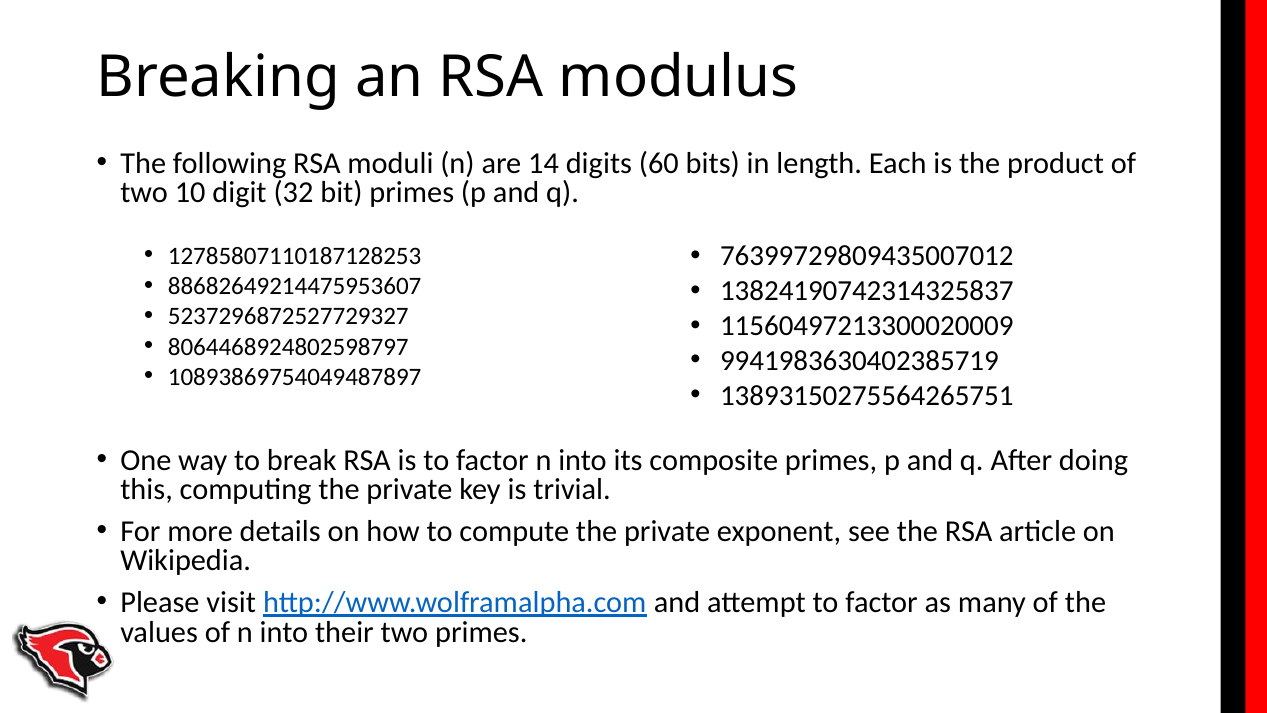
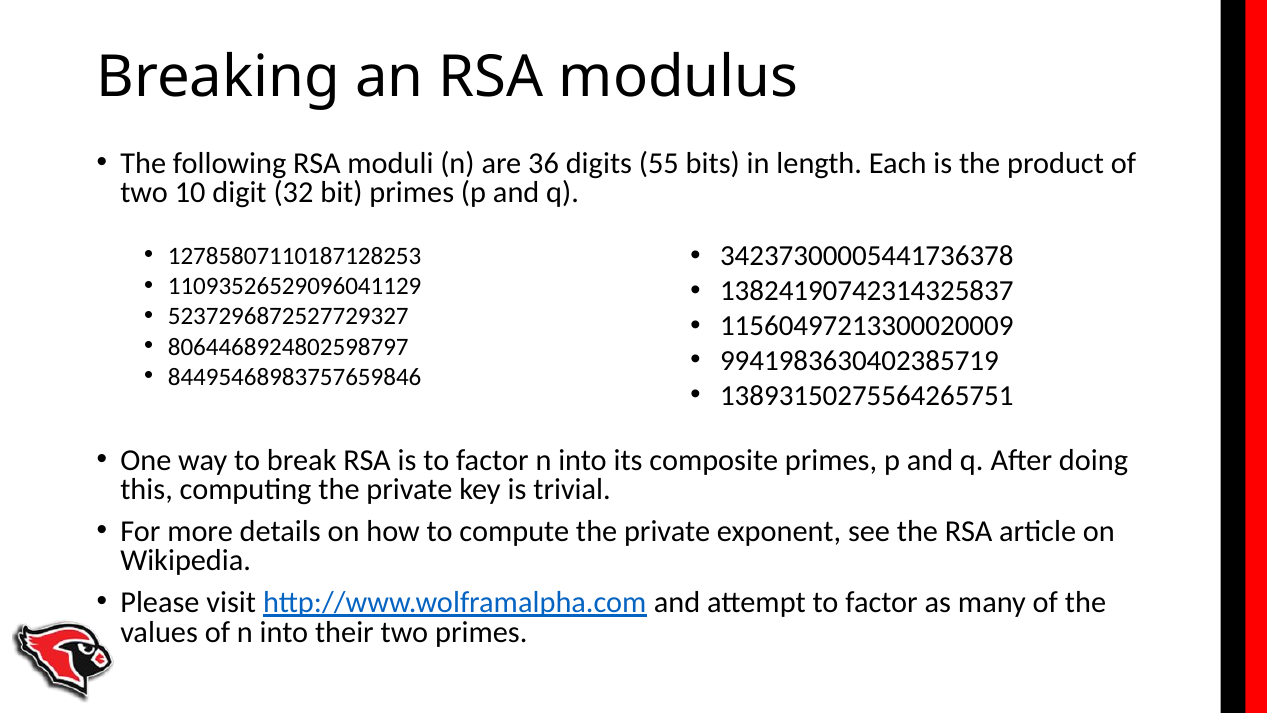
14: 14 -> 36 (544, 163)
60: 60 -> 55 (659, 163)
76399729809435007012: 76399729809435007012 -> 34237300005441736378 (867, 256)
88682649214475953607: 88682649214475953607 -> 11093526529096041129 (295, 286)
10893869754049487897: 10893869754049487897 -> 84495468983757659846 (295, 377)
